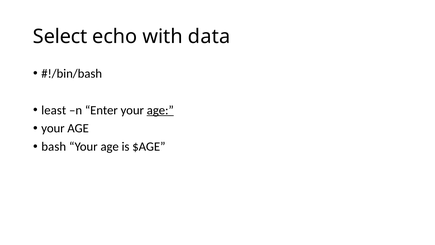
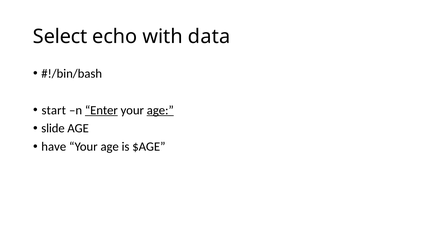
least: least -> start (54, 110)
Enter underline: none -> present (101, 110)
your: your -> slide (53, 128)
bash: bash -> have (54, 147)
